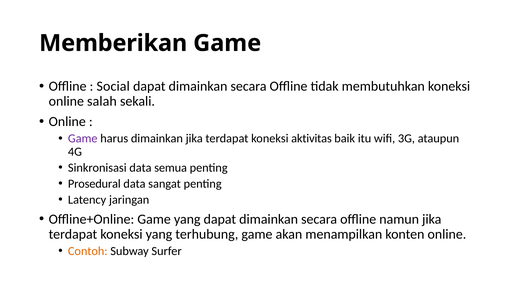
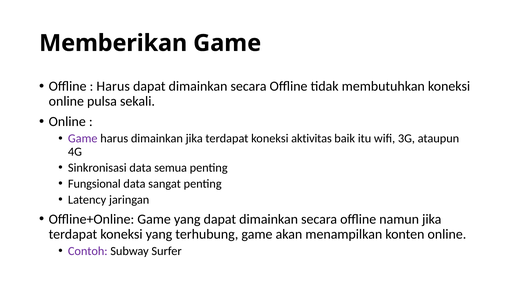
Social: Social -> Harus (113, 86)
salah: salah -> pulsa (102, 101)
Prosedural: Prosedural -> Fungsional (94, 183)
Contoh colour: orange -> purple (88, 251)
